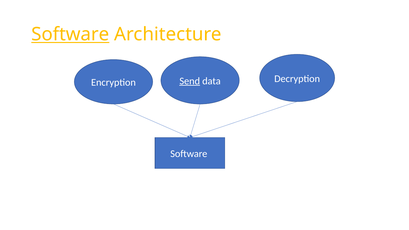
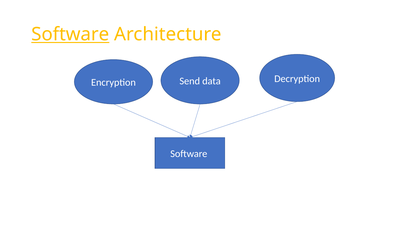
Send underline: present -> none (190, 81)
